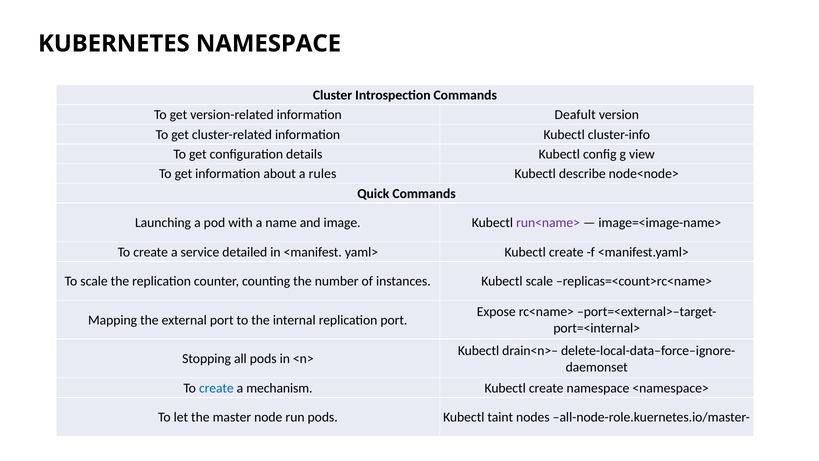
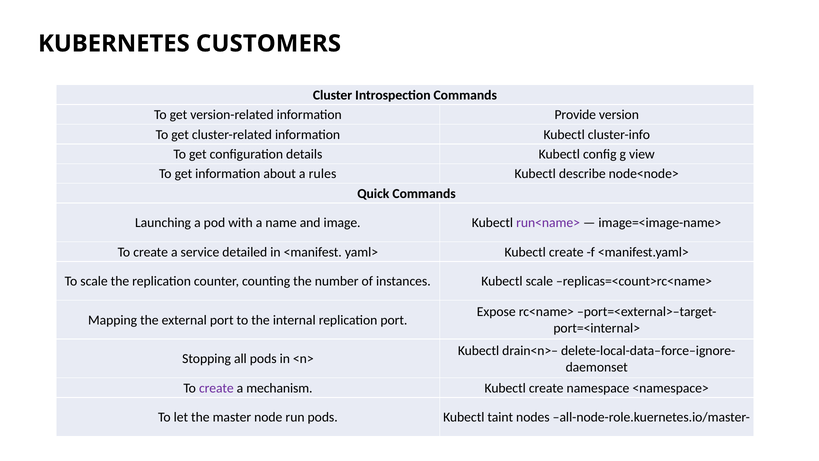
KUBERNETES NAMESPACE: NAMESPACE -> CUSTOMERS (268, 44)
Deafult: Deafult -> Provide (575, 115)
create colour: blue -> purple (216, 388)
